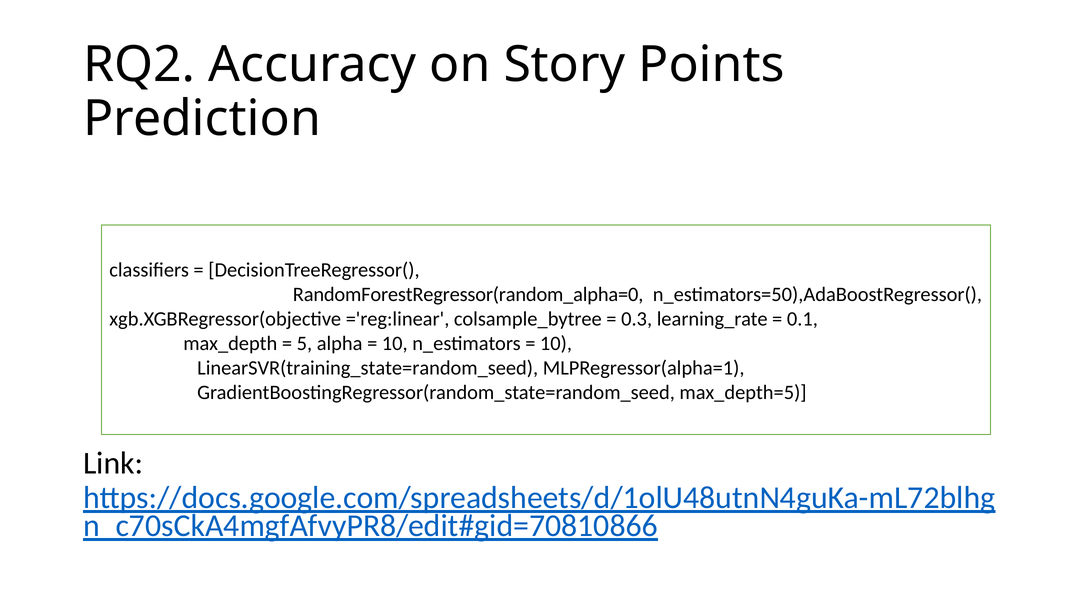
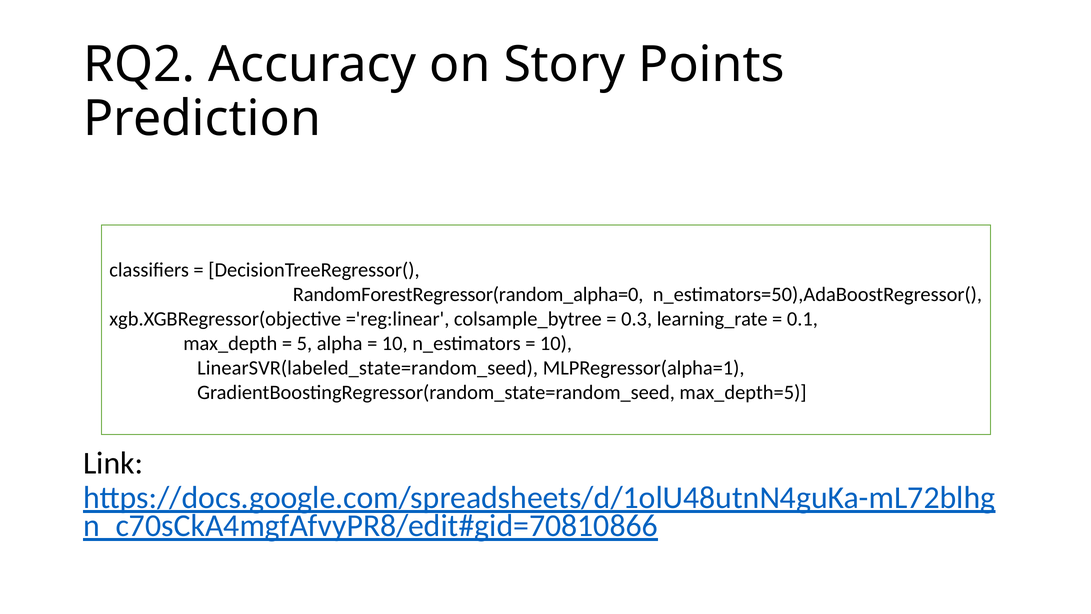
LinearSVR(training_state=random_seed: LinearSVR(training_state=random_seed -> LinearSVR(labeled_state=random_seed (368, 368)
